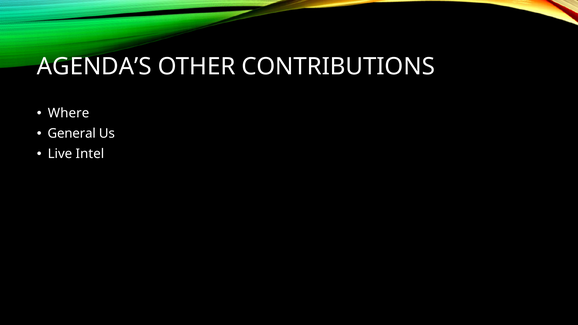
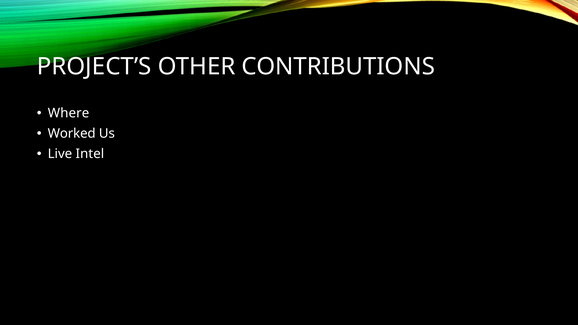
AGENDA’S: AGENDA’S -> PROJECT’S (94, 67)
General: General -> Worked (72, 134)
